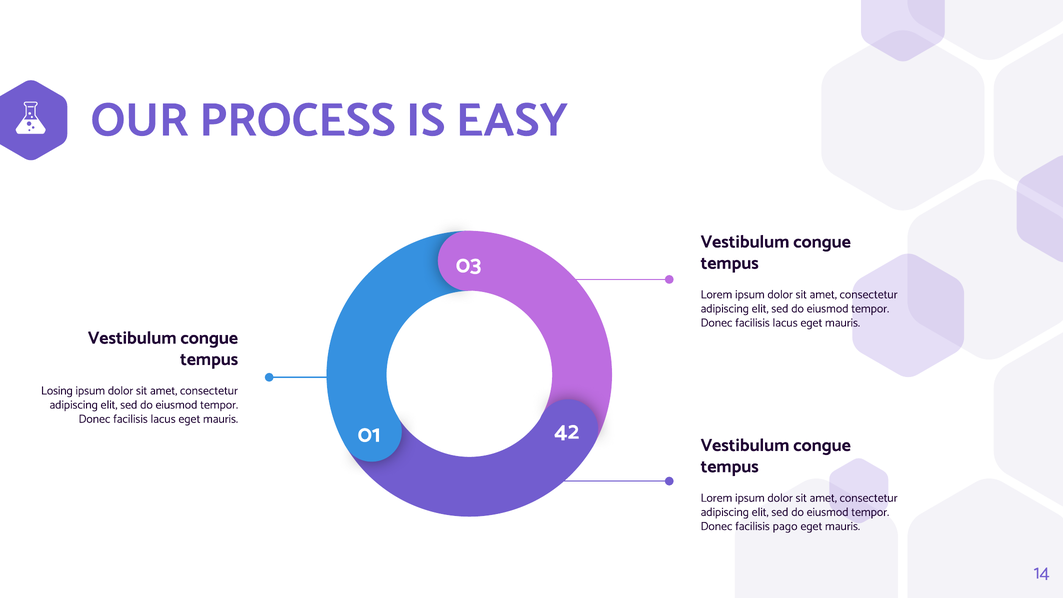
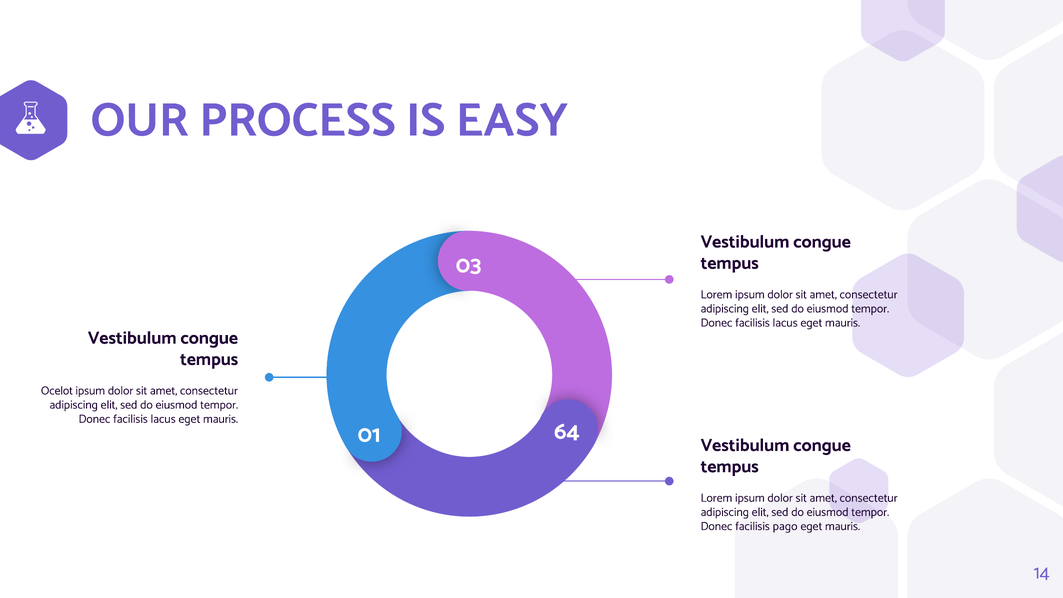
Losing: Losing -> Ocelot (57, 391)
42: 42 -> 64 (567, 431)
